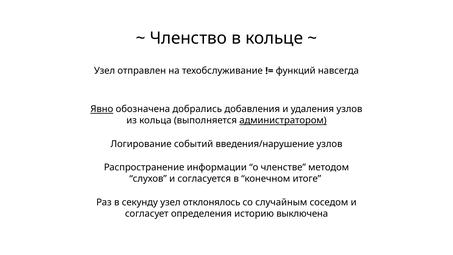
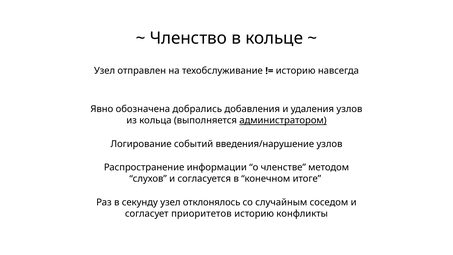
функций: функций -> историю (296, 71)
Явно underline: present -> none (102, 109)
определения: определения -> приоритетов (201, 214)
выключена: выключена -> конфликты (302, 214)
